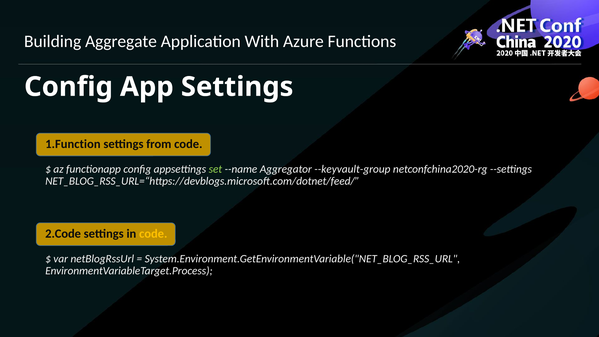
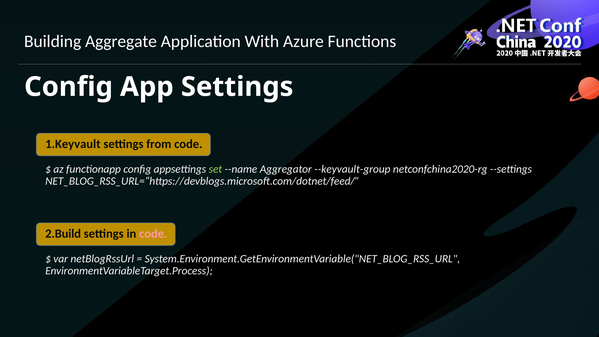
1.Function: 1.Function -> 1.Keyvault (73, 144)
2.Code: 2.Code -> 2.Build (63, 234)
code colour: yellow -> pink (153, 234)
